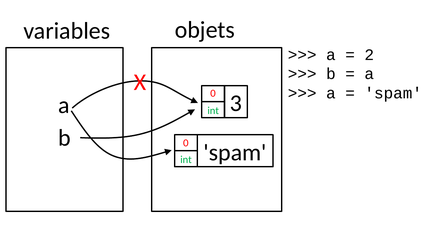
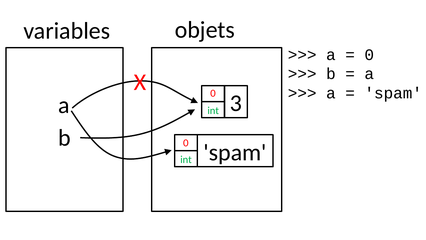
2: 2 -> 0 (369, 55)
